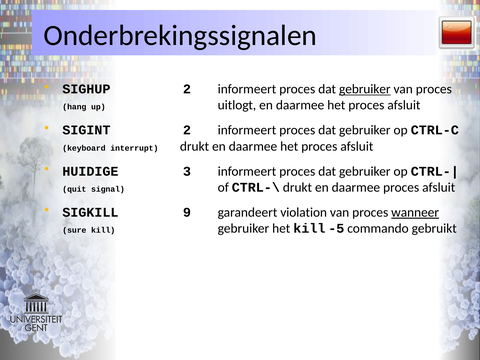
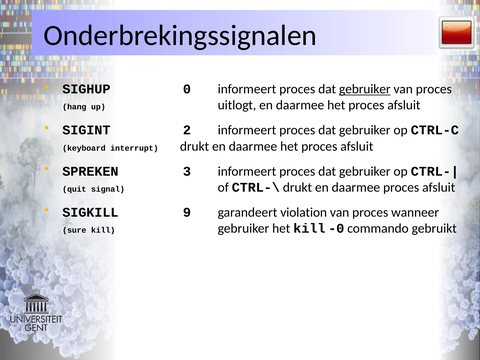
SIGHUP 2: 2 -> 0 (187, 89)
HUIDIGE: HUIDIGE -> SPREKEN (90, 171)
wanneer underline: present -> none (415, 212)
-5: -5 -> -0 (336, 228)
